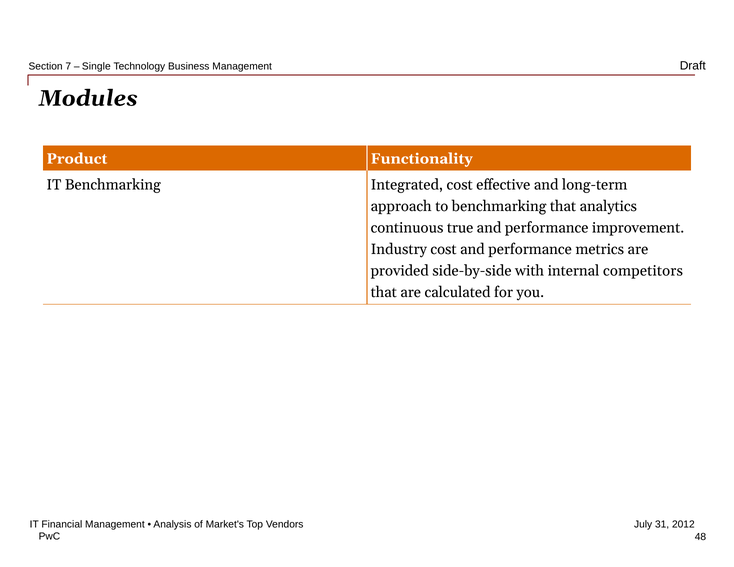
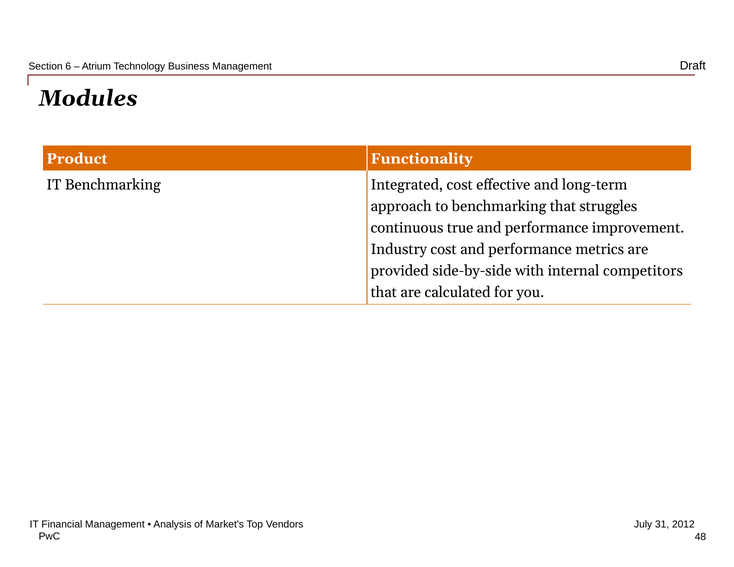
7: 7 -> 6 (68, 66)
Single: Single -> Atrium (96, 66)
analytics: analytics -> struggles (608, 206)
